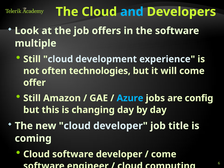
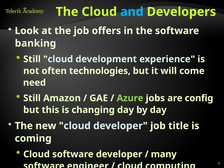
multiple: multiple -> banking (35, 43)
offer: offer -> need (34, 83)
Azure colour: light blue -> light green (130, 98)
come: come -> many (164, 154)
